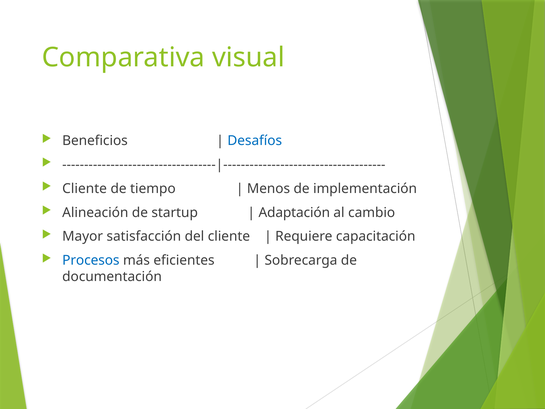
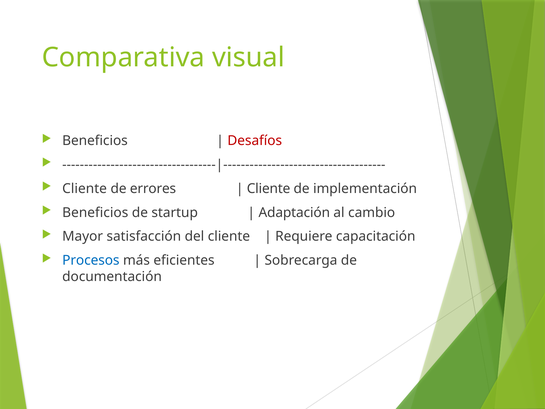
Desafíos colour: blue -> red (255, 141)
tiempo: tiempo -> errores (153, 188)
Menos: Menos -> Cliente (269, 188)
Alineación: Alineación -> Beneficios (95, 212)
